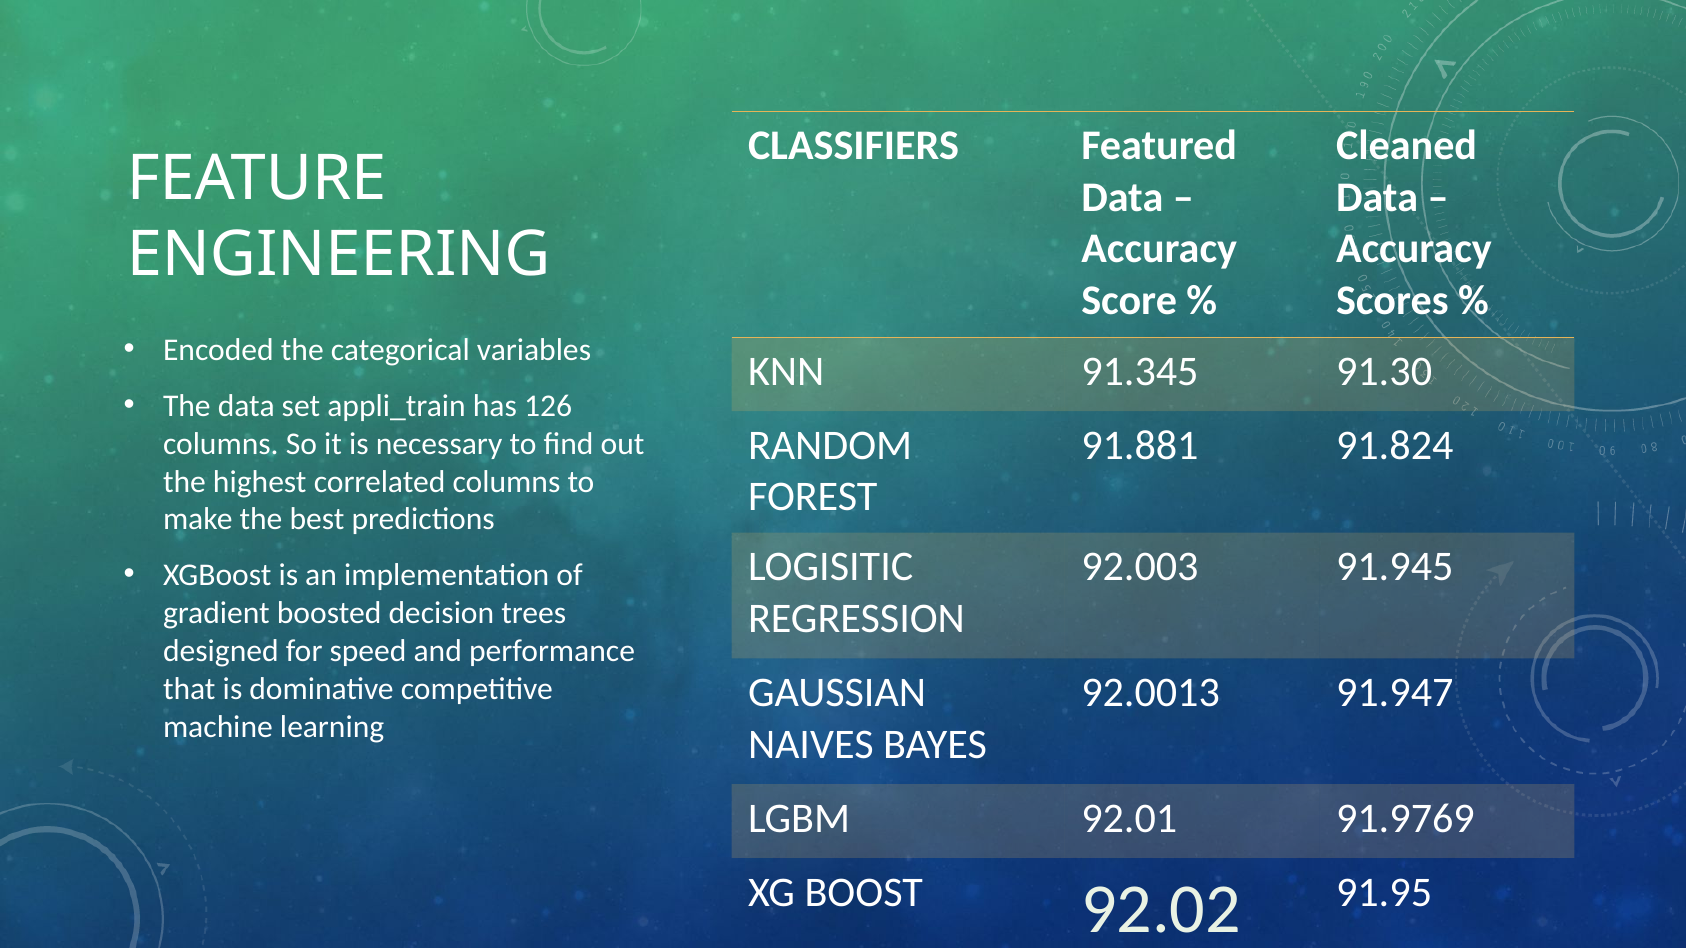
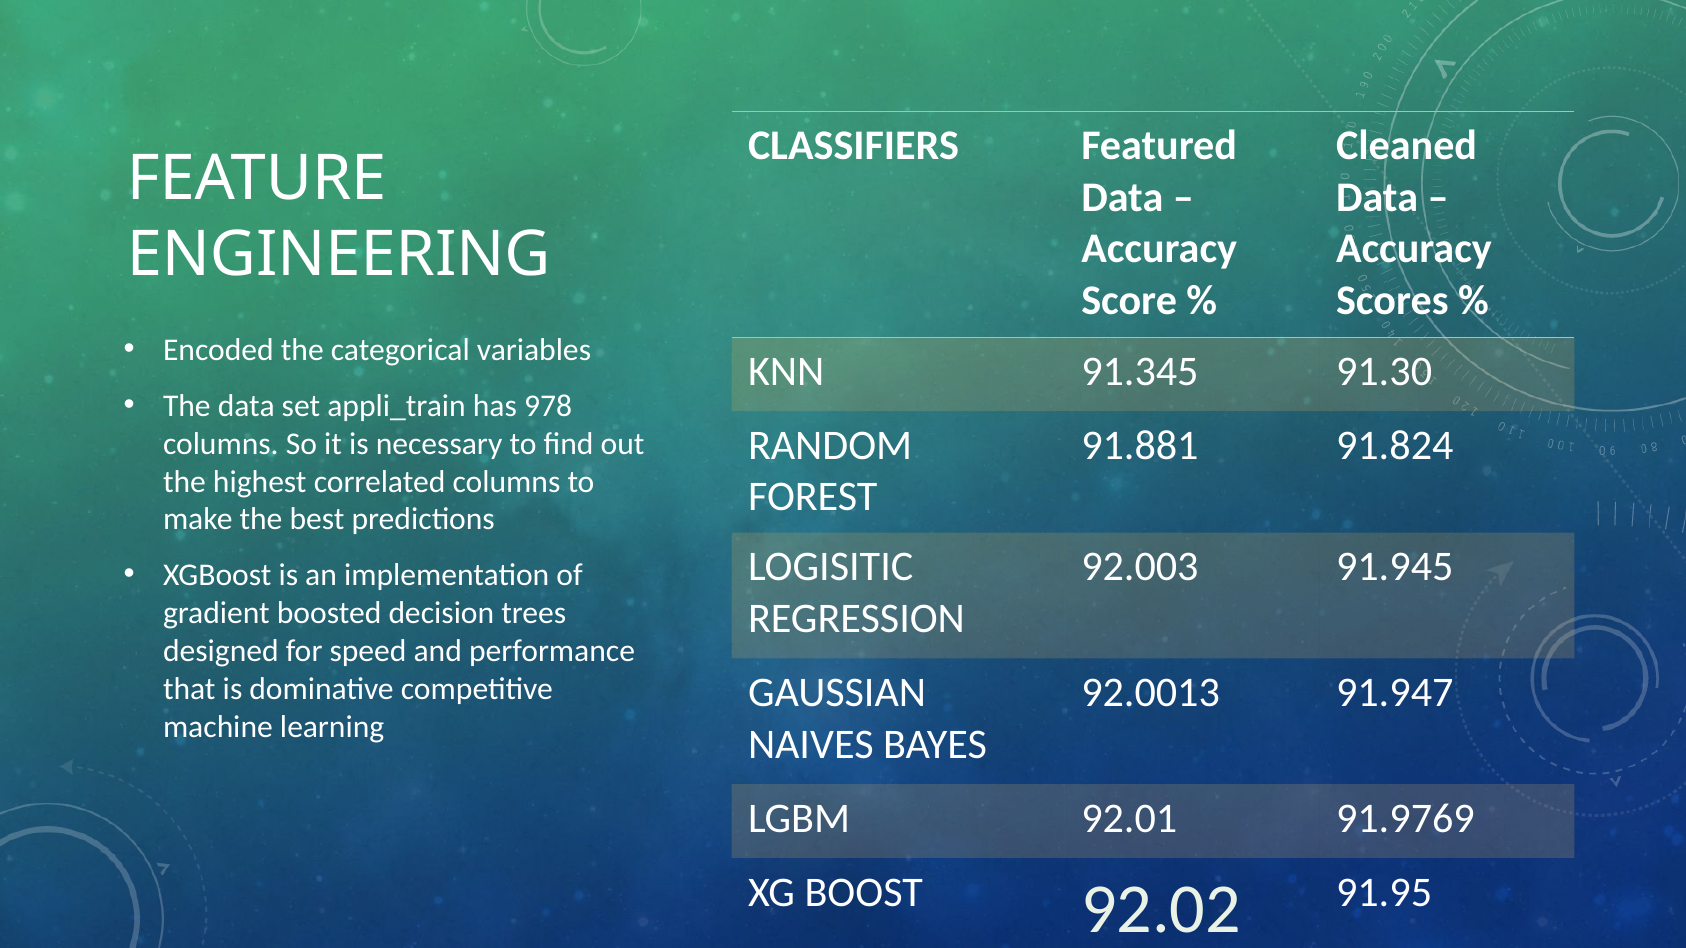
126: 126 -> 978 (548, 406)
